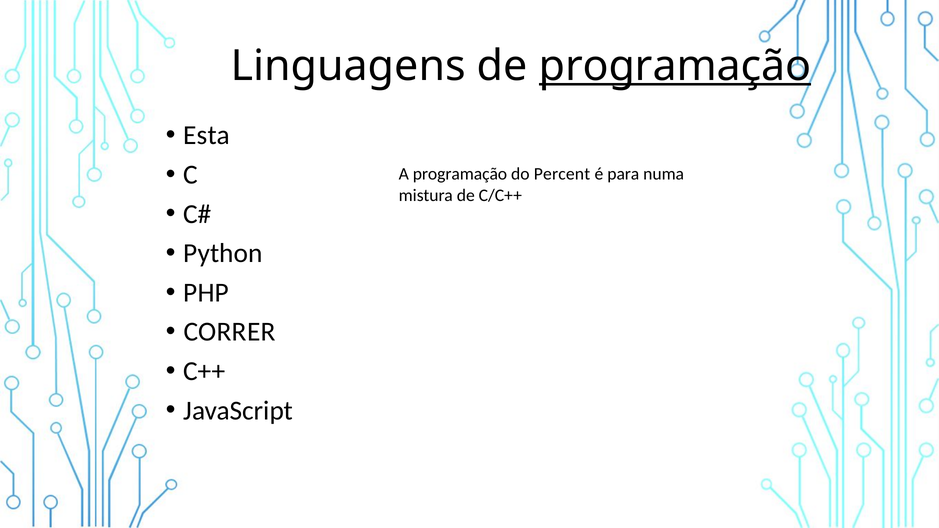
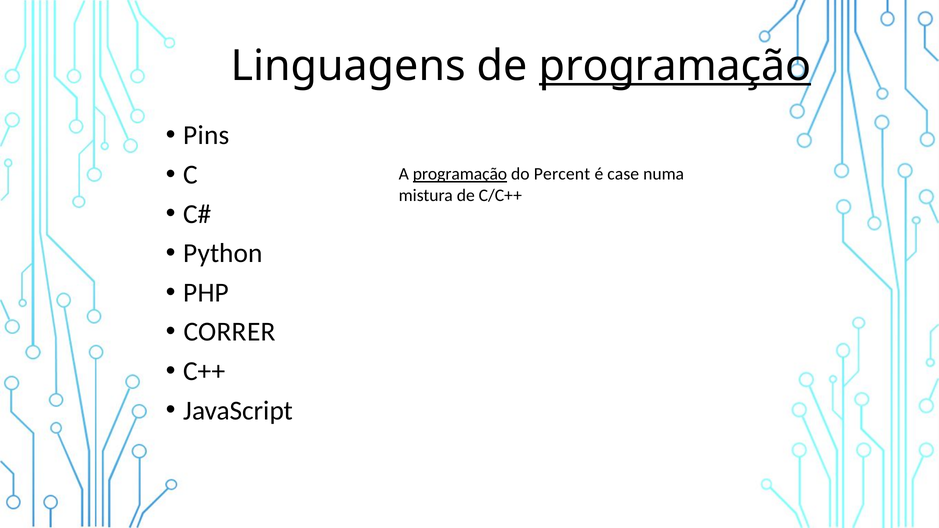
Esta: Esta -> Pins (207, 135)
programação underline: none -> present (460, 174)
para: para -> case (623, 174)
